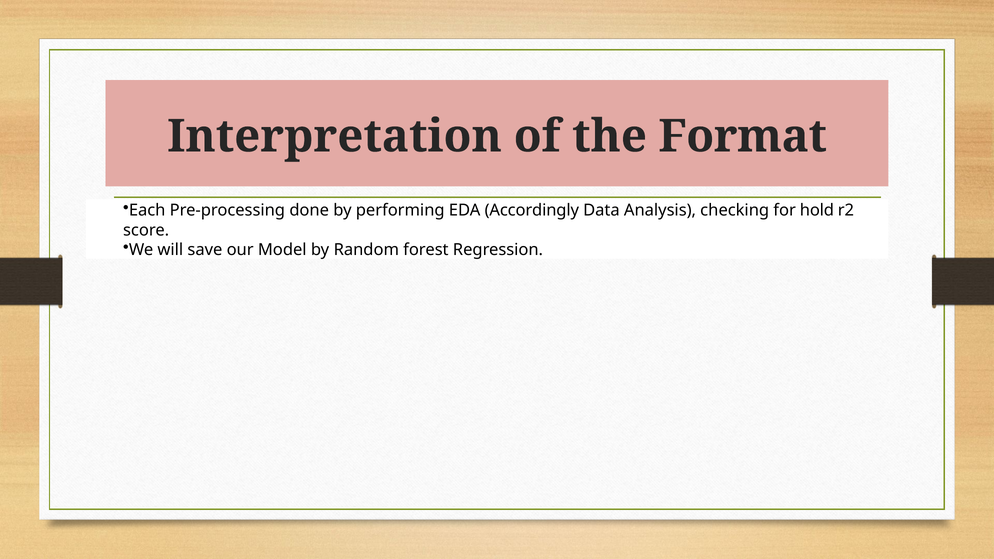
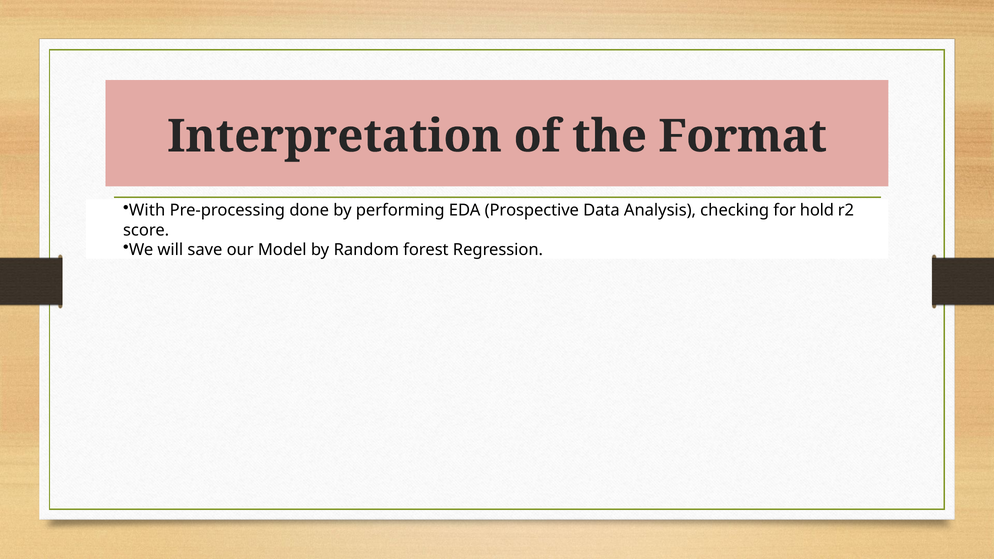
Each: Each -> With (147, 210)
Accordingly: Accordingly -> Prospective (532, 210)
